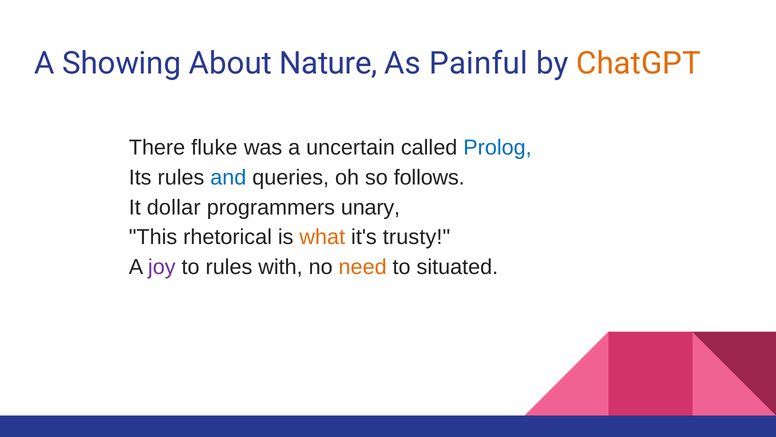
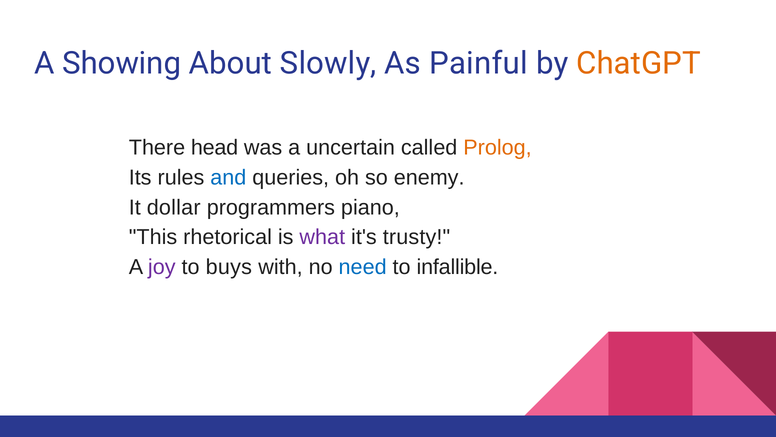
Nature: Nature -> Slowly (328, 63)
fluke: fluke -> head (215, 148)
Prolog colour: blue -> orange (498, 148)
follows: follows -> enemy (429, 177)
unary: unary -> piano (370, 207)
what colour: orange -> purple (322, 237)
to rules: rules -> buys (229, 267)
need colour: orange -> blue (363, 267)
situated: situated -> infallible (457, 267)
